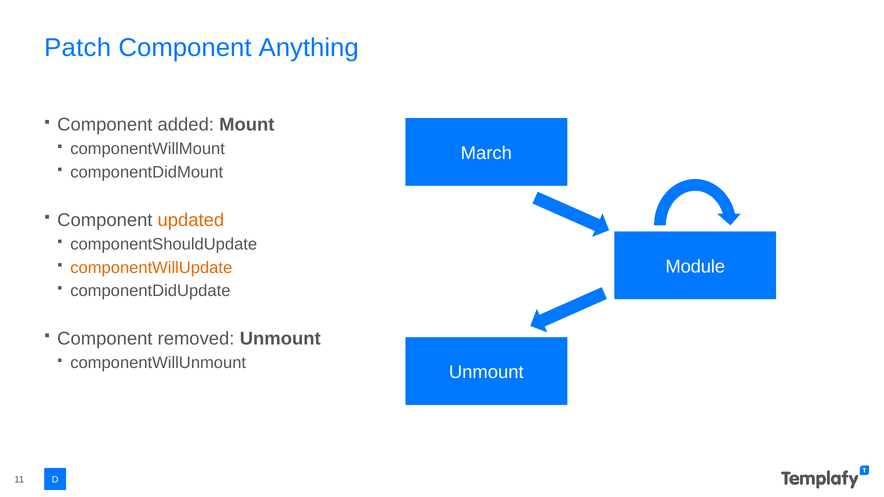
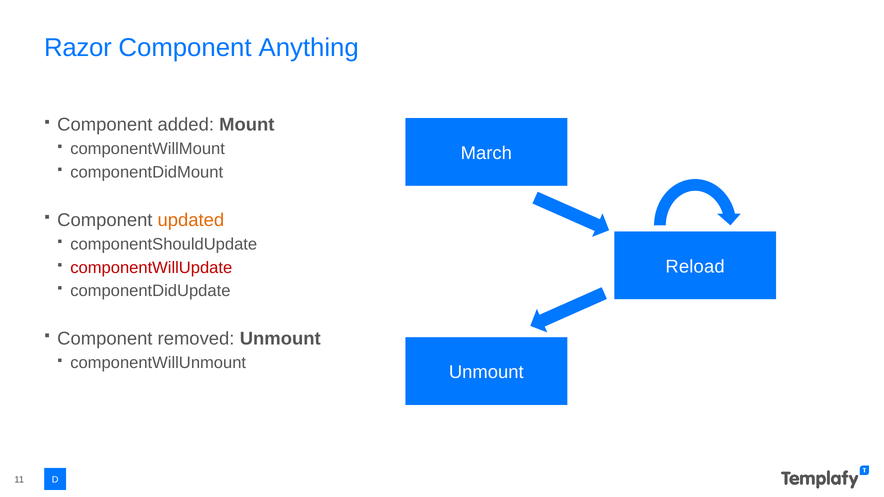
Patch: Patch -> Razor (78, 48)
Module: Module -> Reload (695, 267)
componentWillUpdate colour: orange -> red (151, 268)
